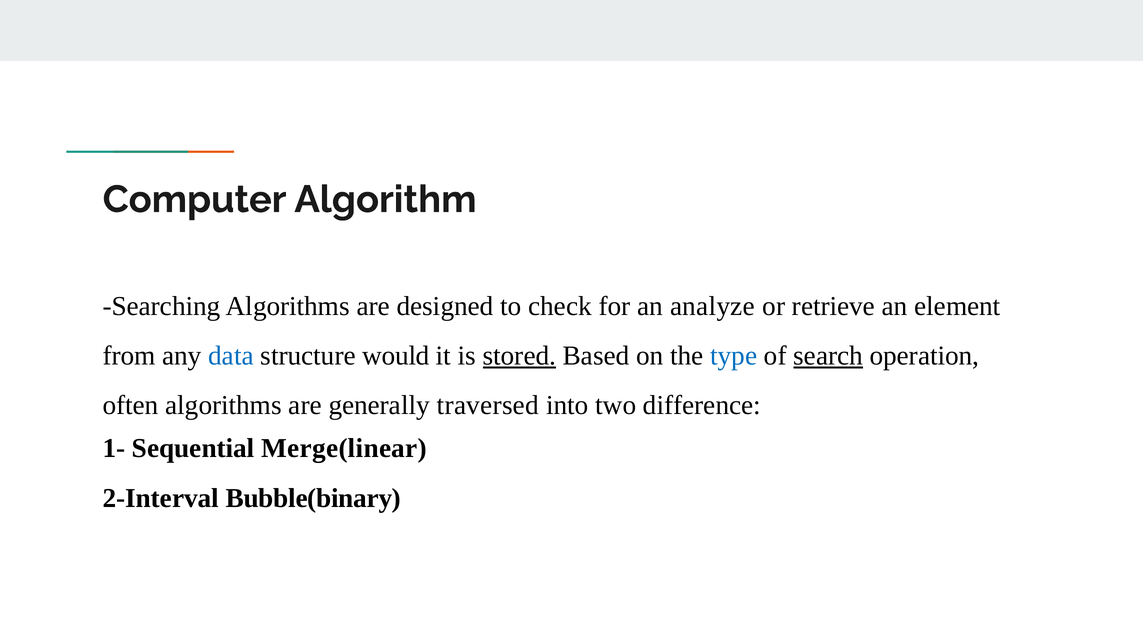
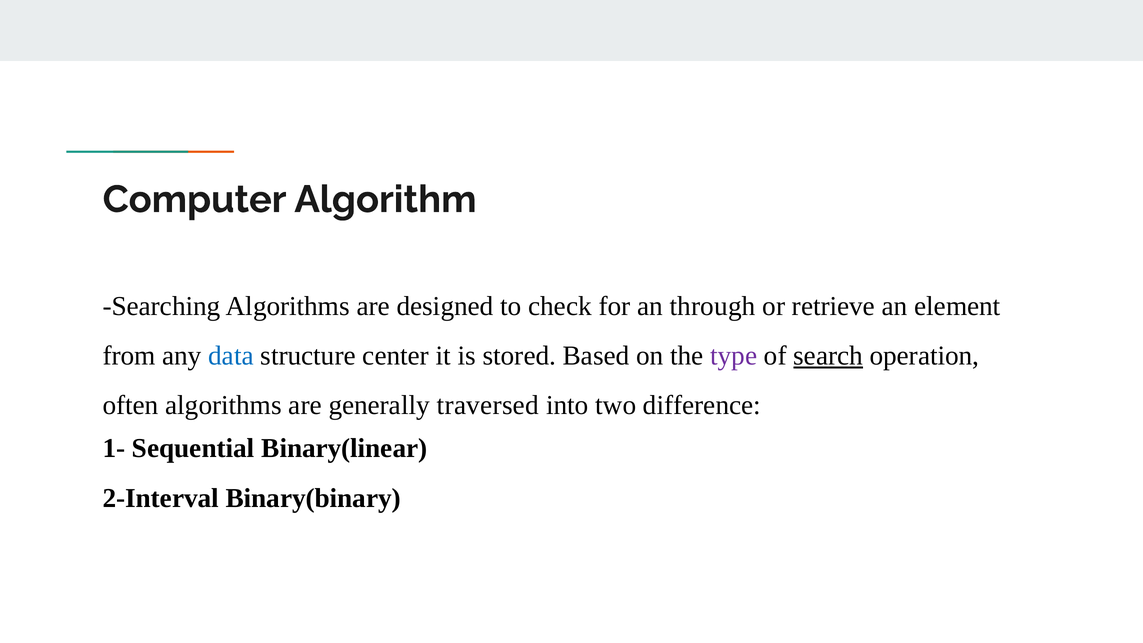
analyze: analyze -> through (713, 306)
would: would -> center (396, 356)
stored underline: present -> none (519, 356)
type colour: blue -> purple (734, 356)
Merge(linear: Merge(linear -> Binary(linear (344, 448)
Bubble(binary: Bubble(binary -> Binary(binary (313, 498)
